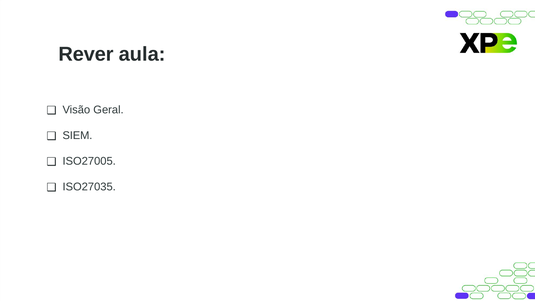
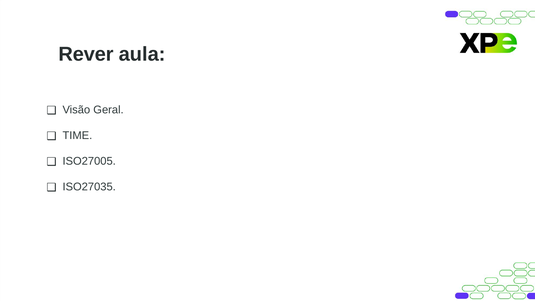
SIEM: SIEM -> TIME (77, 136)
